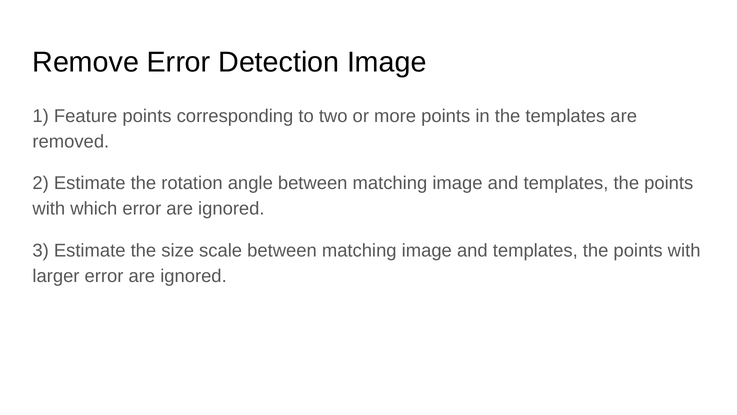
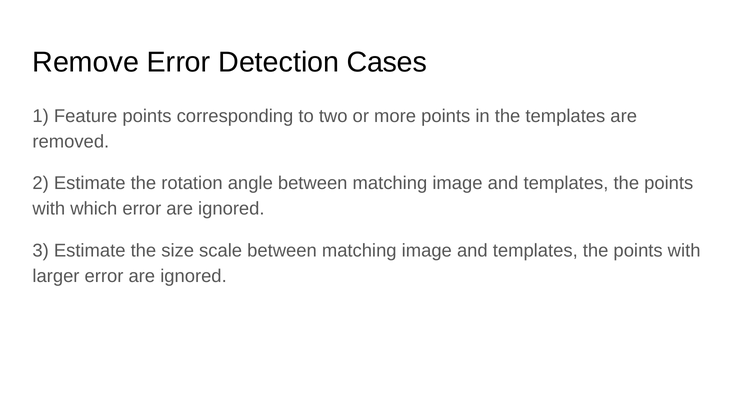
Detection Image: Image -> Cases (387, 62)
